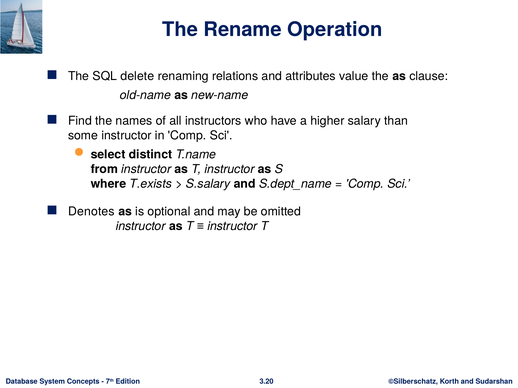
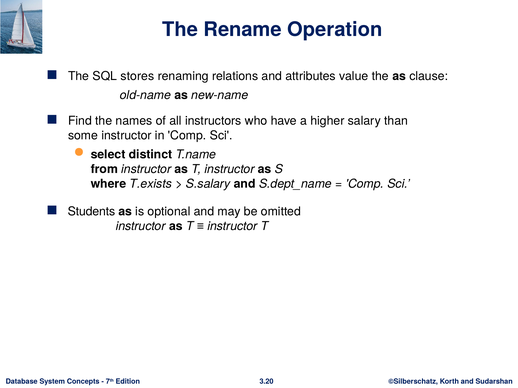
delete: delete -> stores (137, 76)
Denotes: Denotes -> Students (92, 212)
